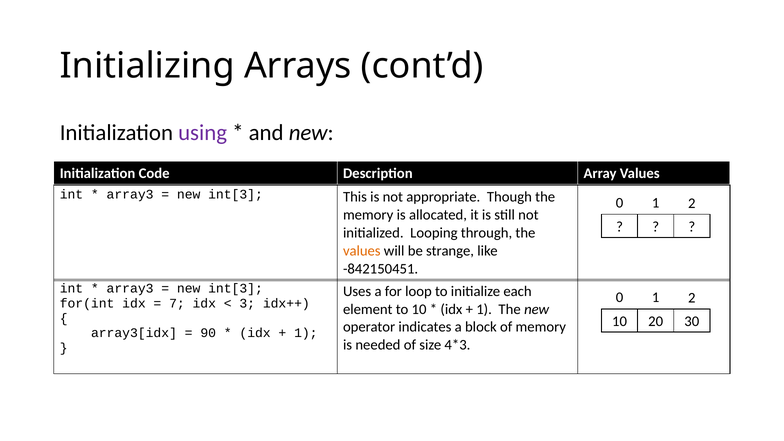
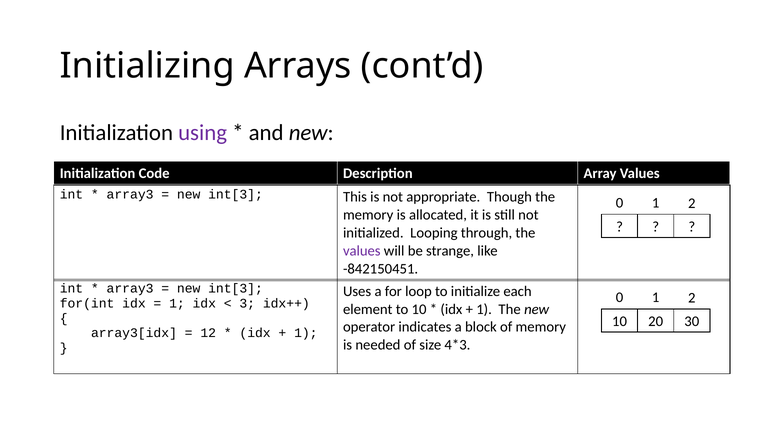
values colour: orange -> purple (362, 251)
7: 7 -> 1 (177, 303)
90: 90 -> 12 (208, 333)
